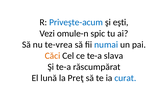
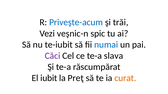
eşti: eşti -> trăi (121, 22)
omule-n: omule-n -> veşnic-n (73, 34)
te-vrea: te-vrea -> te-iubit (59, 45)
Căci colour: orange -> purple (53, 56)
lună: lună -> iubit (49, 78)
curat colour: blue -> orange (125, 78)
